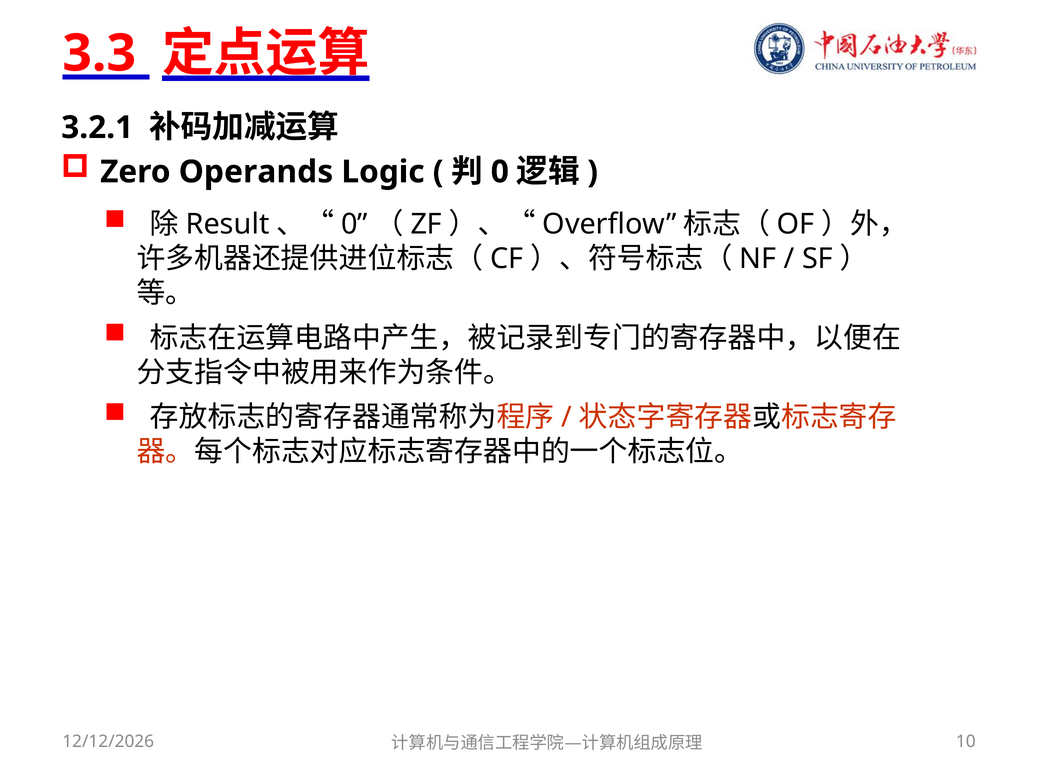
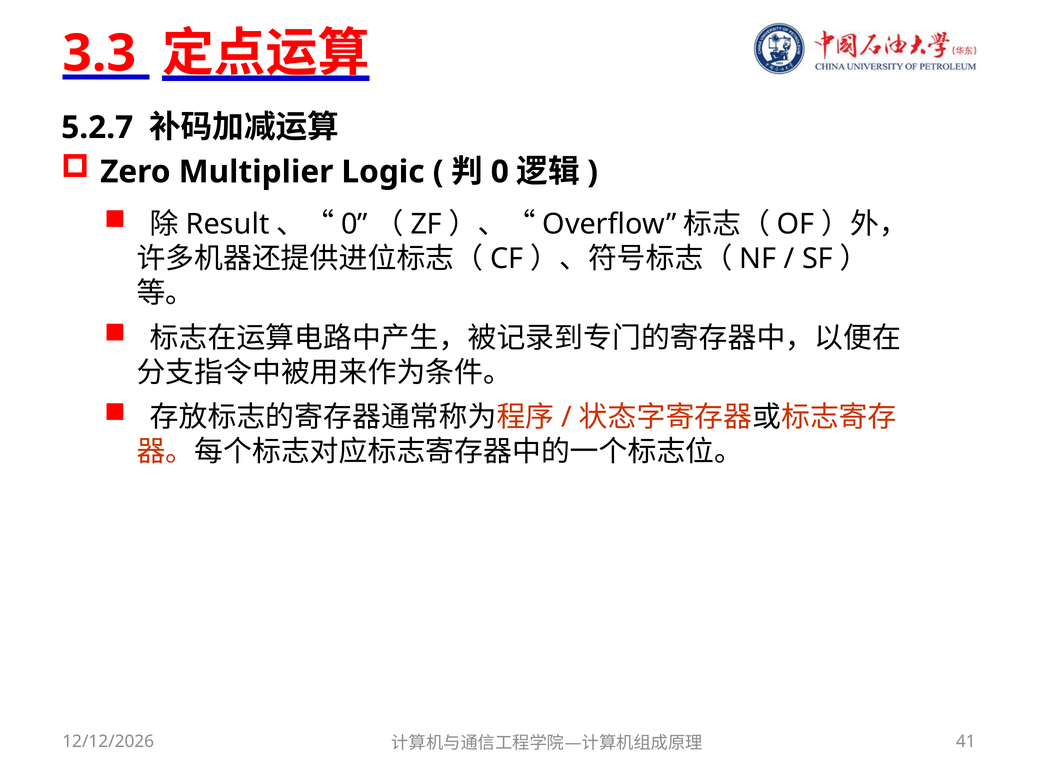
3.2.1: 3.2.1 -> 5.2.7 (97, 128)
Operands: Operands -> Multiplier (256, 172)
10: 10 -> 41 (966, 742)
